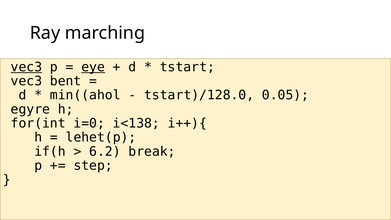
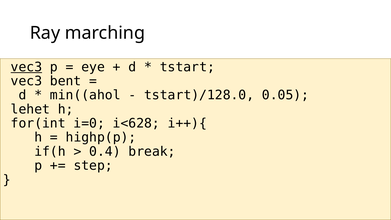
eye underline: present -> none (93, 67)
egyre: egyre -> lehet (30, 109)
i<138: i<138 -> i<628 (136, 123)
lehet(p: lehet(p -> highp(p (101, 137)
6.2: 6.2 -> 0.4 (105, 151)
